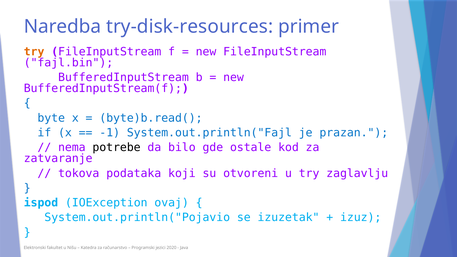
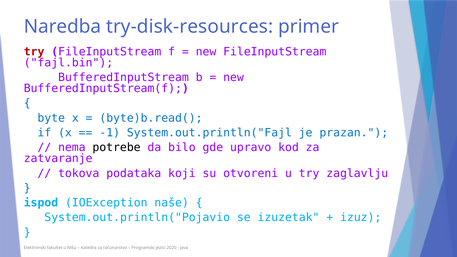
try colour: orange -> red (34, 52)
ostale: ostale -> upravo (251, 148)
ovaj: ovaj -> naše (172, 203)
